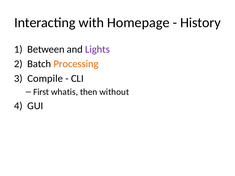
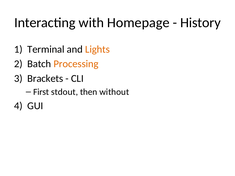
Between: Between -> Terminal (46, 49)
Lights colour: purple -> orange (97, 49)
Compile: Compile -> Brackets (45, 79)
whatis: whatis -> stdout (65, 92)
